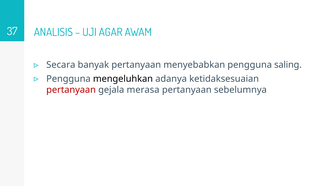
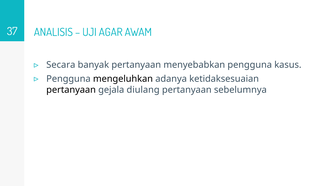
saling: saling -> kasus (288, 65)
pertanyaan colour: red -> black (71, 90)
merasa: merasa -> diulang (143, 90)
